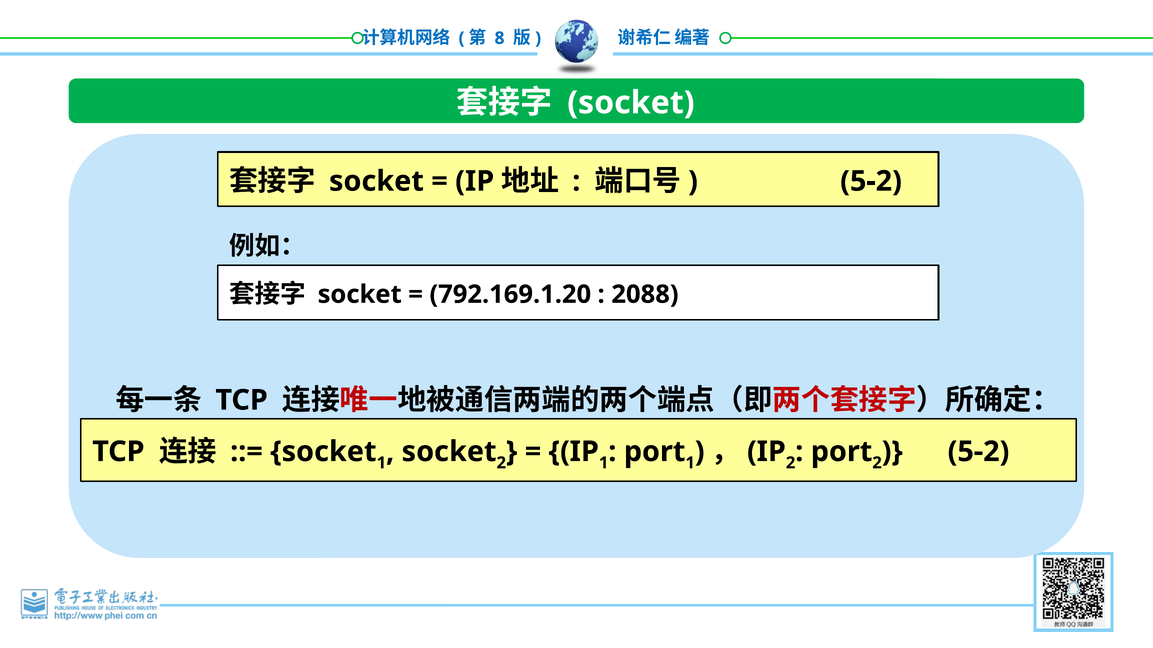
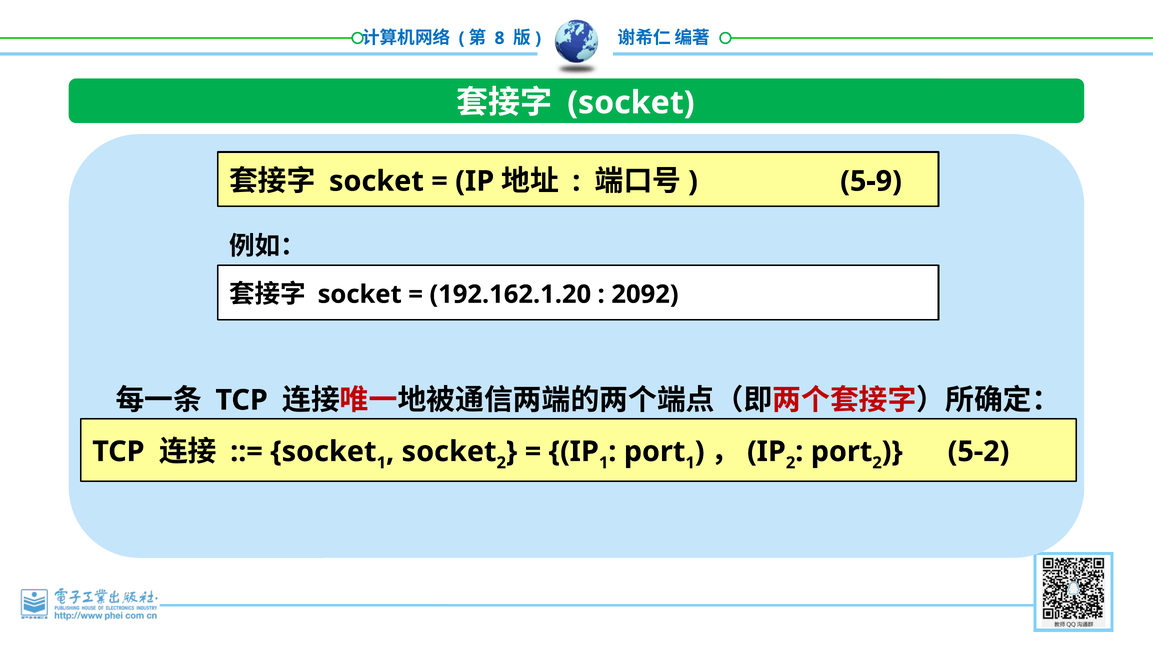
5-2: 5-2 -> 5-9 (871, 181)
792.169.1.20: 792.169.1.20 -> 192.162.1.20 (510, 295)
2088: 2088 -> 2092 (645, 295)
